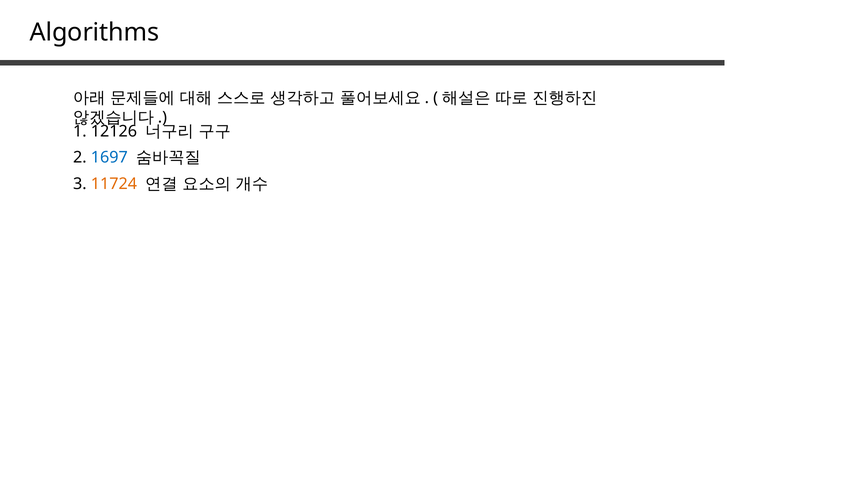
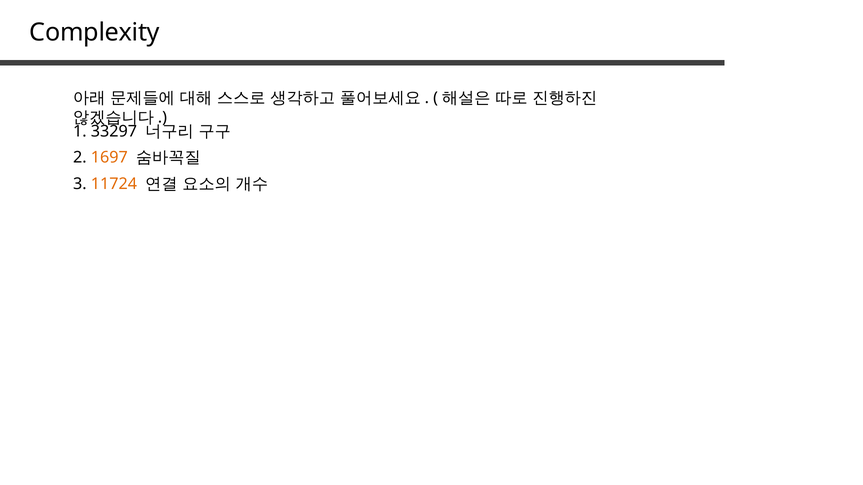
Algorithms: Algorithms -> Complexity (95, 33)
12126: 12126 -> 33297 (114, 132)
1697 colour: blue -> orange (109, 158)
